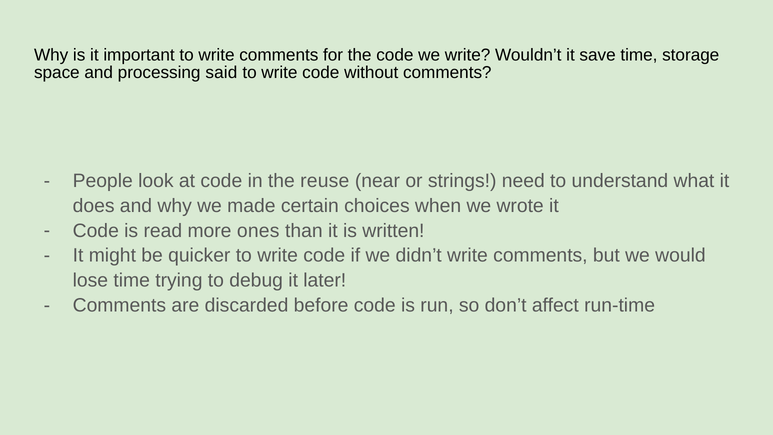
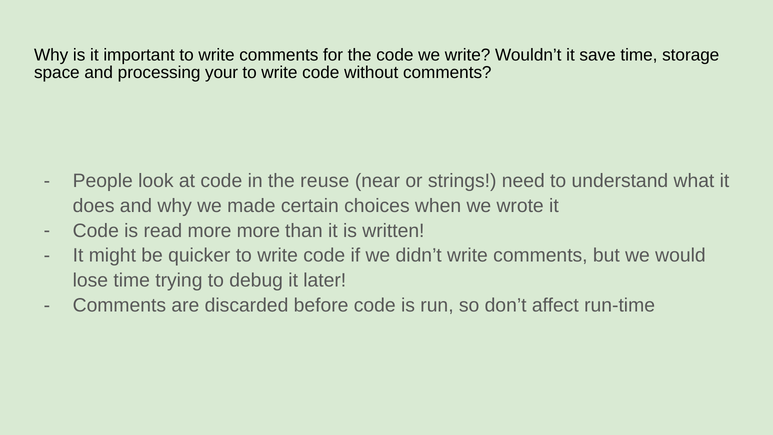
said: said -> your (222, 72)
more ones: ones -> more (258, 231)
